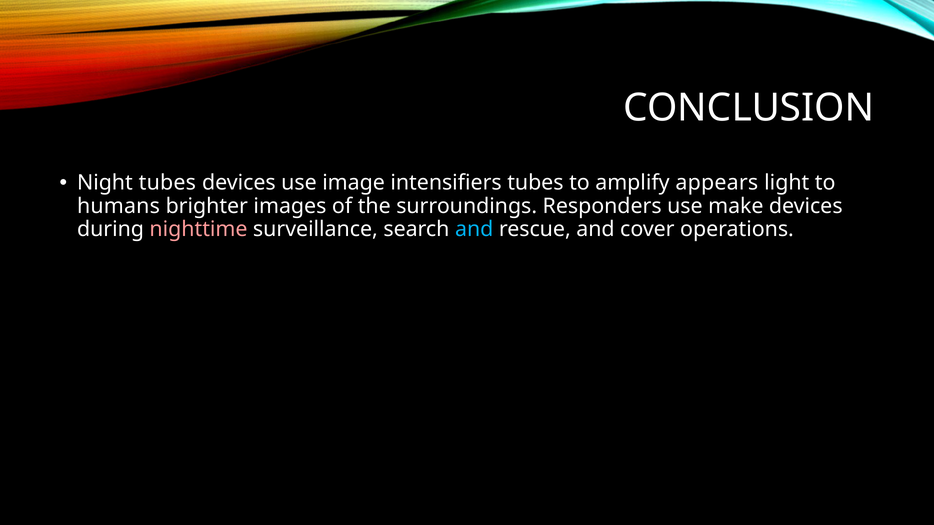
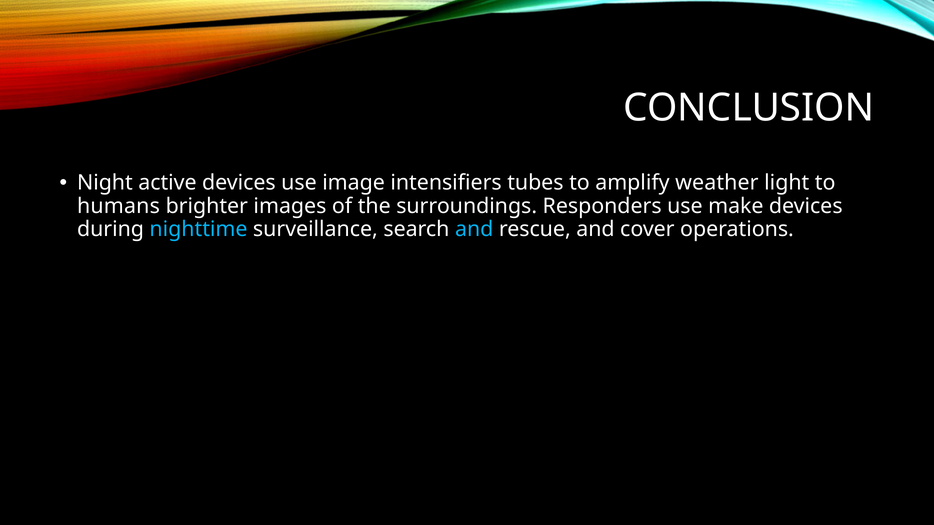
Night tubes: tubes -> active (167, 183)
appears: appears -> weather (717, 183)
nighttime colour: pink -> light blue (199, 229)
